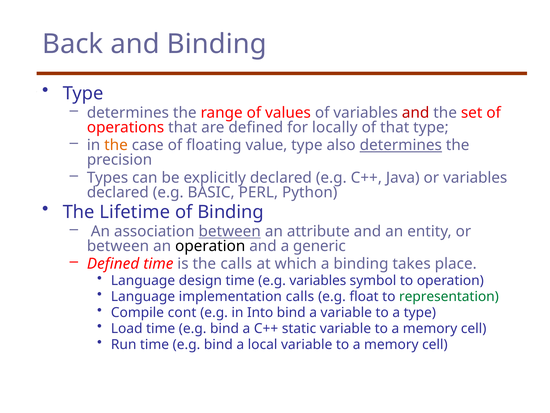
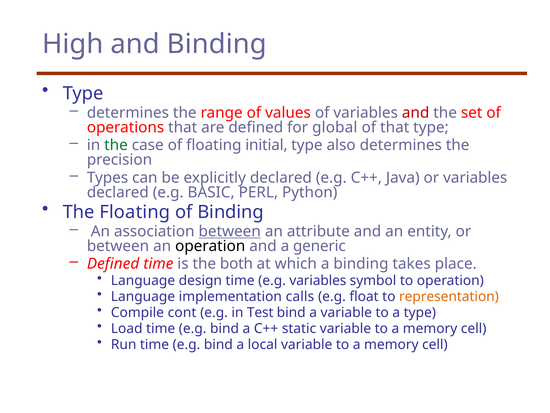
Back: Back -> High (73, 44)
locally: locally -> global (335, 127)
the colour: orange -> green (116, 145)
value: value -> initial (266, 145)
determines underline: present -> none (401, 145)
The Lifetime: Lifetime -> Floating (135, 212)
the calls: calls -> both (236, 264)
representation colour: green -> orange (449, 296)
Into: Into -> Test (260, 312)
